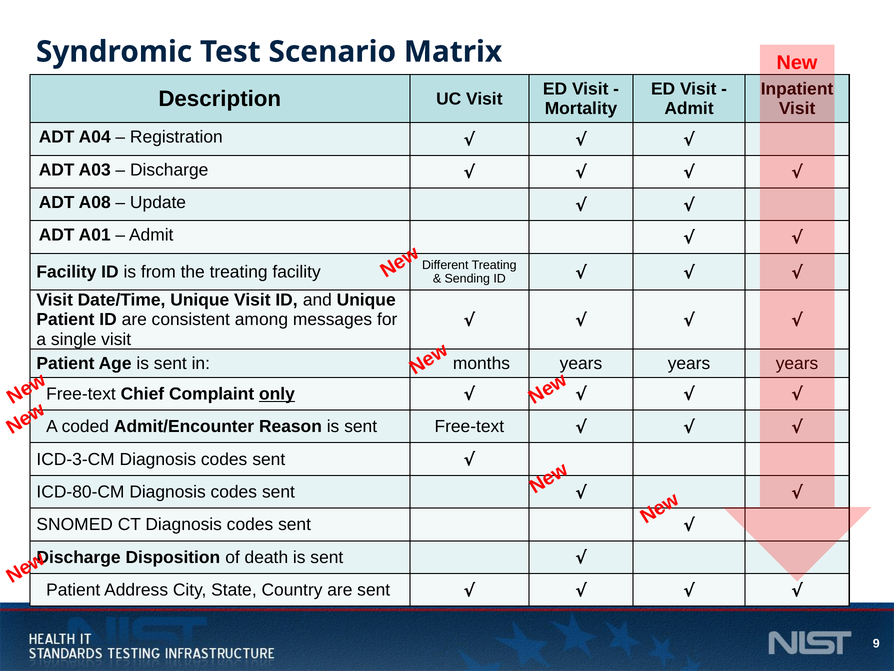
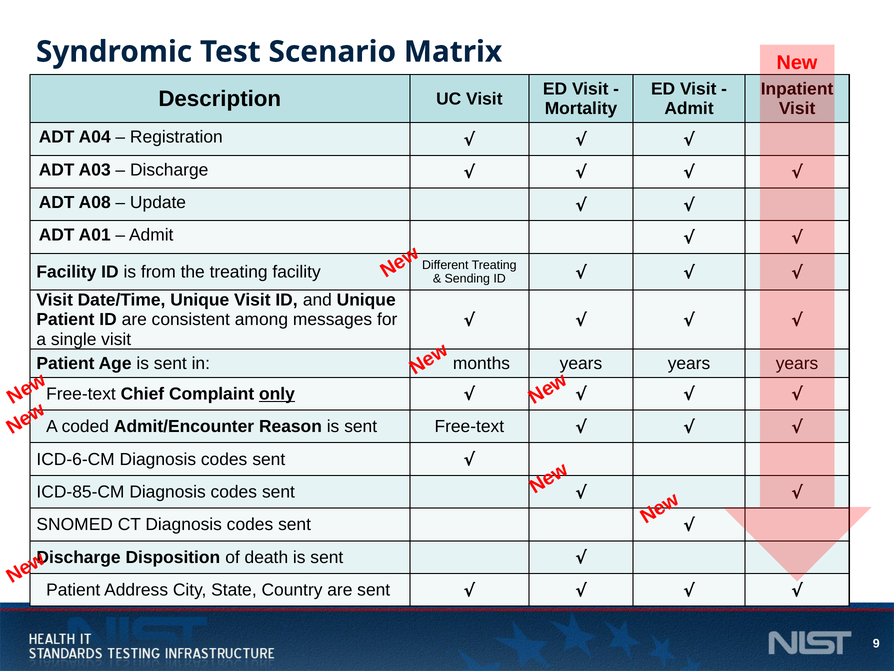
ICD-3-CM: ICD-3-CM -> ICD-6-CM (76, 459)
ICD-80-CM: ICD-80-CM -> ICD-85-CM (80, 492)
